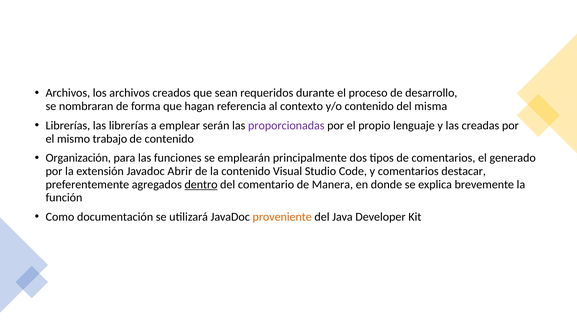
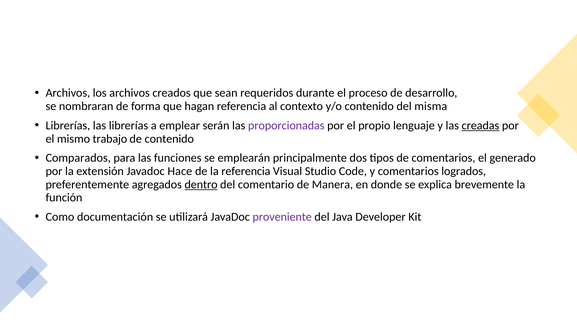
creadas underline: none -> present (480, 126)
Organización: Organización -> Comparados (78, 158)
Abrir: Abrir -> Hace (180, 171)
la contenido: contenido -> referencia (246, 171)
destacar: destacar -> logrados (464, 171)
proveniente colour: orange -> purple (282, 217)
